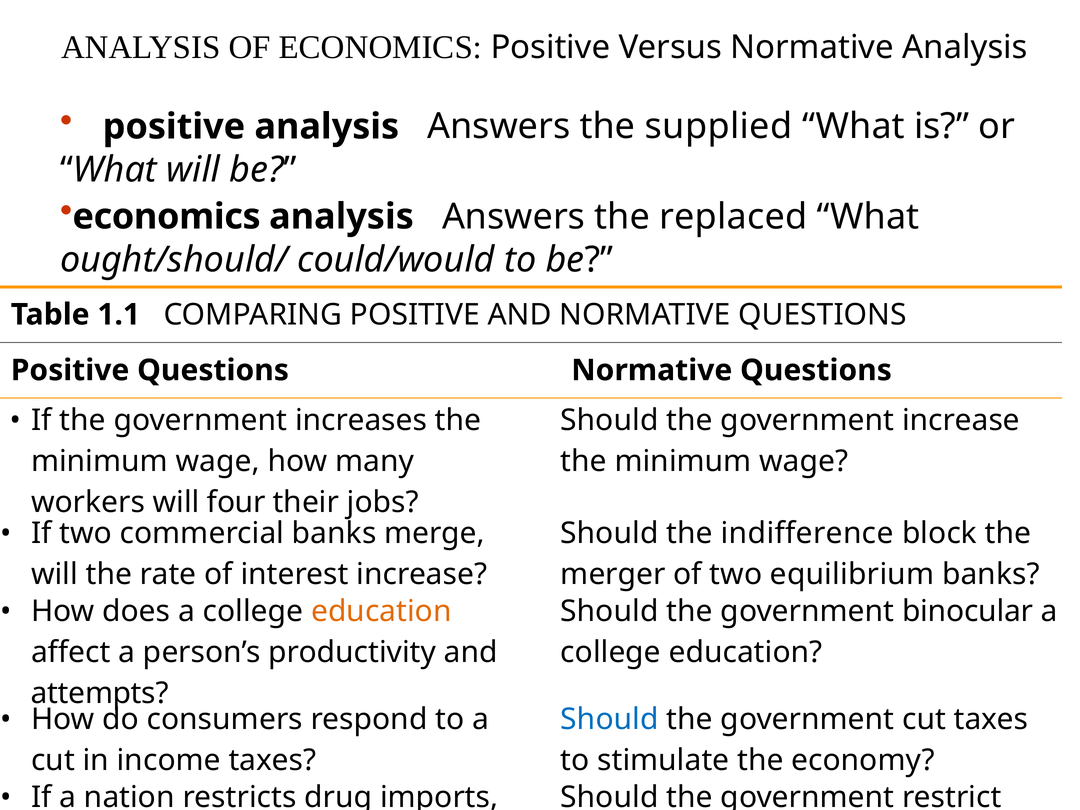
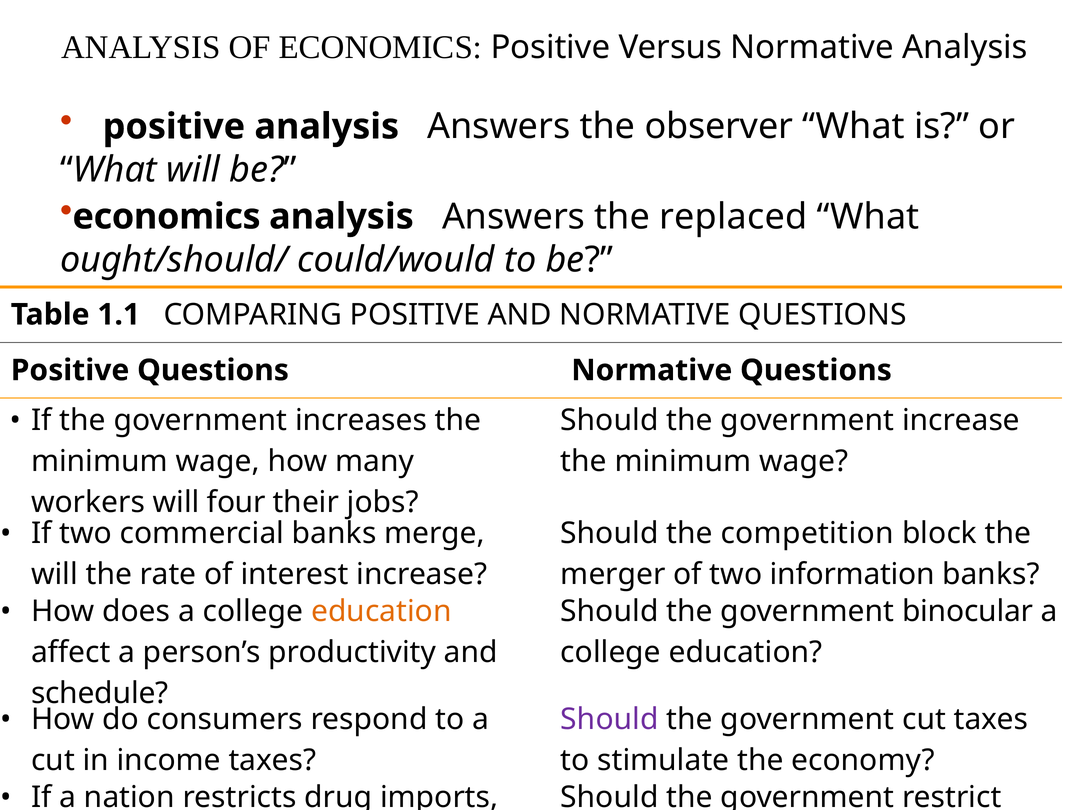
supplied: supplied -> observer (719, 127)
indifference: indifference -> competition (807, 533)
equilibrium: equilibrium -> information (852, 575)
attempts: attempts -> schedule (100, 693)
Should colour: blue -> purple (609, 719)
